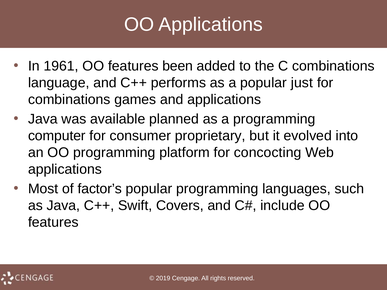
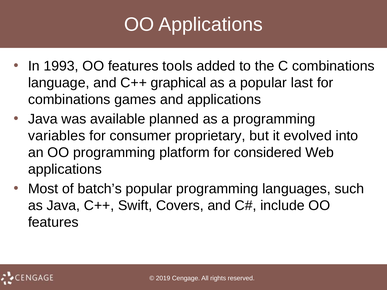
1961: 1961 -> 1993 (61, 66)
been: been -> tools (178, 66)
performs: performs -> graphical (178, 83)
just: just -> last (302, 83)
computer: computer -> variables (57, 136)
concocting: concocting -> considered (268, 153)
factor’s: factor’s -> batch’s (100, 189)
